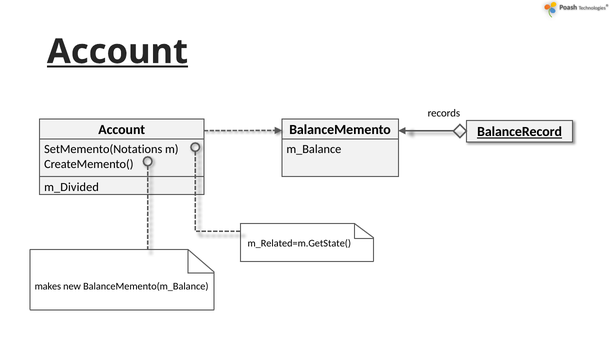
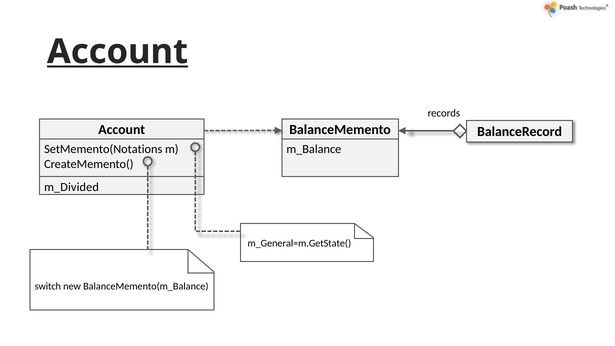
BalanceRecord underline: present -> none (520, 132)
m_Related=m.GetState(: m_Related=m.GetState( -> m_General=m.GetState( (299, 243)
makes: makes -> switch (48, 286)
